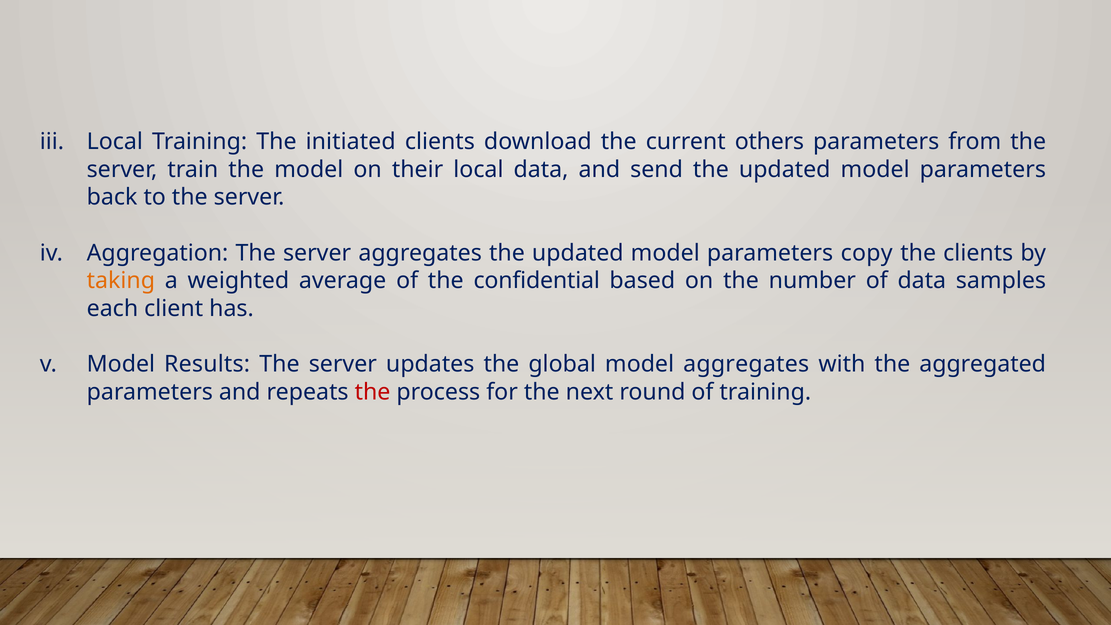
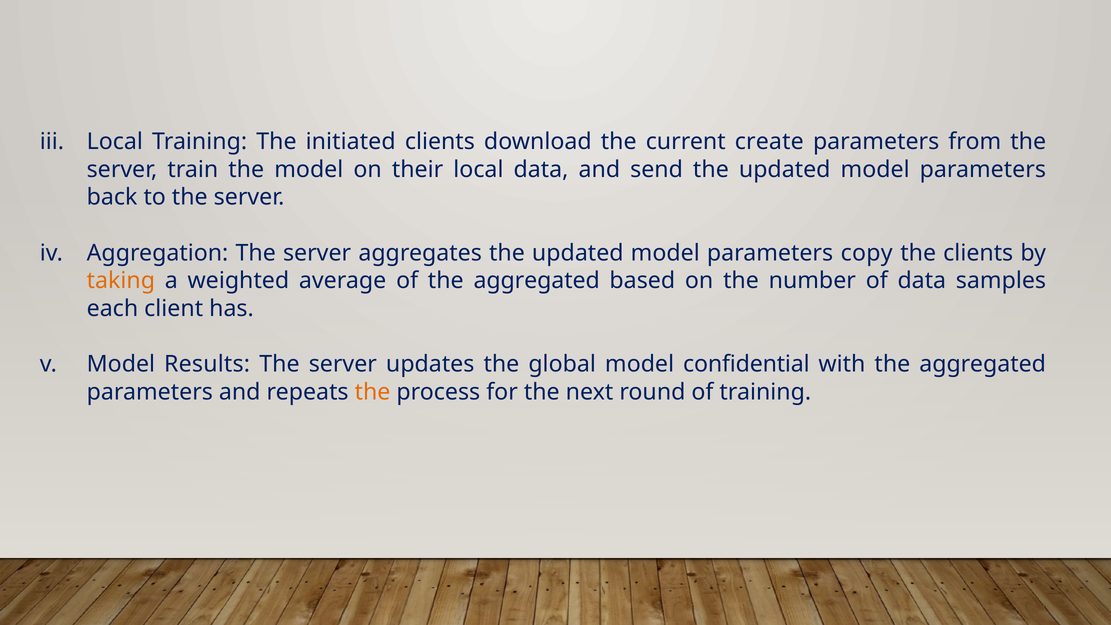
others: others -> create (769, 142)
of the confidential: confidential -> aggregated (537, 281)
model aggregates: aggregates -> confidential (746, 364)
the colour: red -> orange (373, 392)
